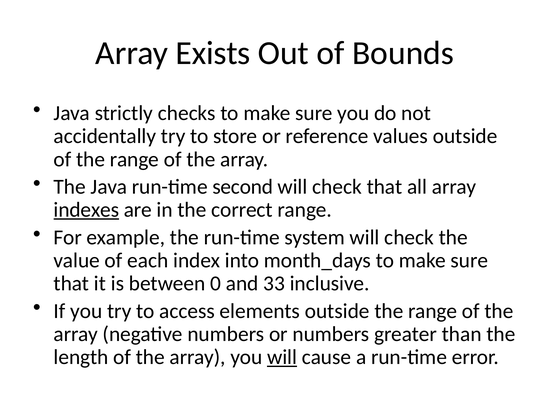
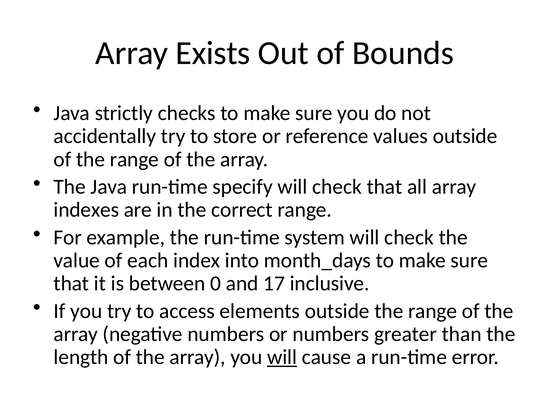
second: second -> specify (243, 187)
indexes underline: present -> none (86, 210)
33: 33 -> 17 (274, 284)
